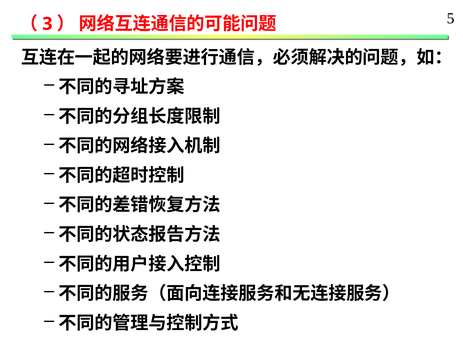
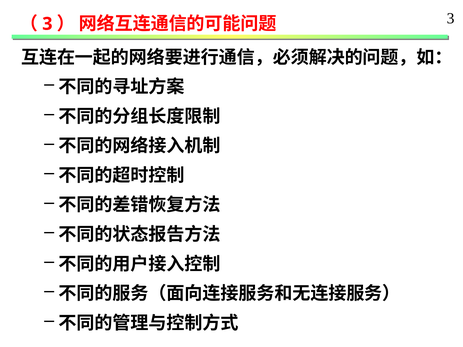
5: 5 -> 3 (451, 19)
